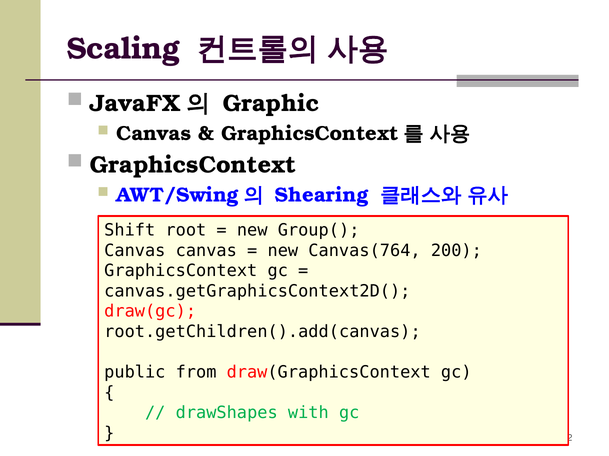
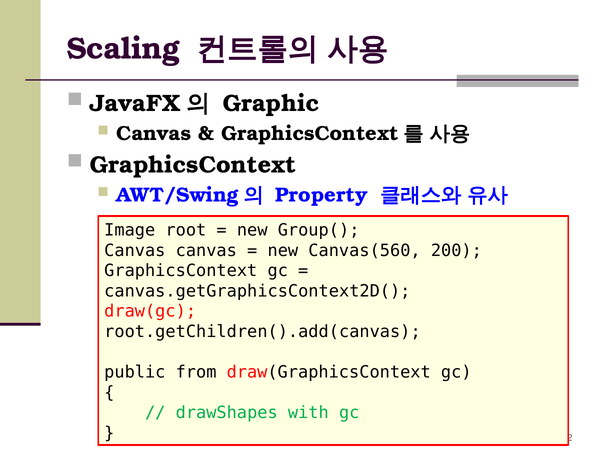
Shearing: Shearing -> Property (321, 195)
Shift: Shift -> Image (130, 231)
Canvas(764: Canvas(764 -> Canvas(560 (365, 251)
